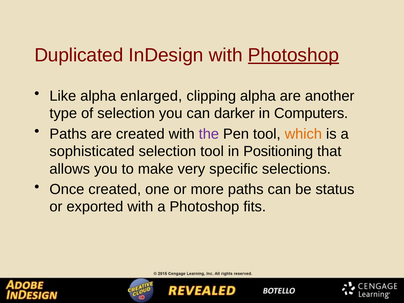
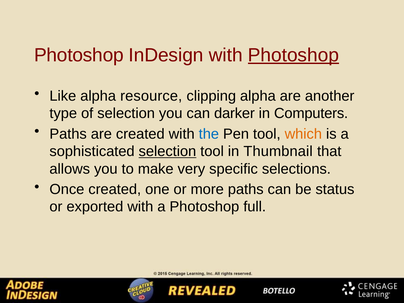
Duplicated: Duplicated -> Photoshop (79, 55)
enlarged: enlarged -> resource (151, 96)
the colour: purple -> blue (209, 134)
selection underline: none -> present (167, 151)
Positioning: Positioning -> Thumbnail (278, 151)
fits: fits -> full (255, 207)
